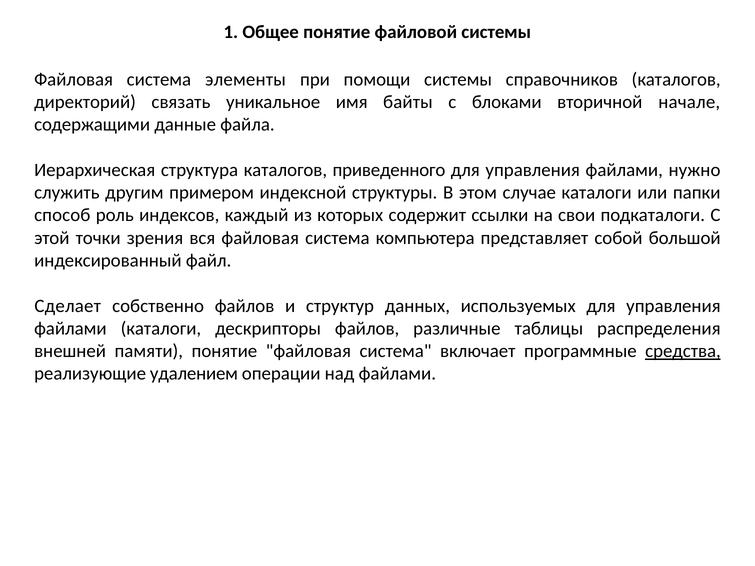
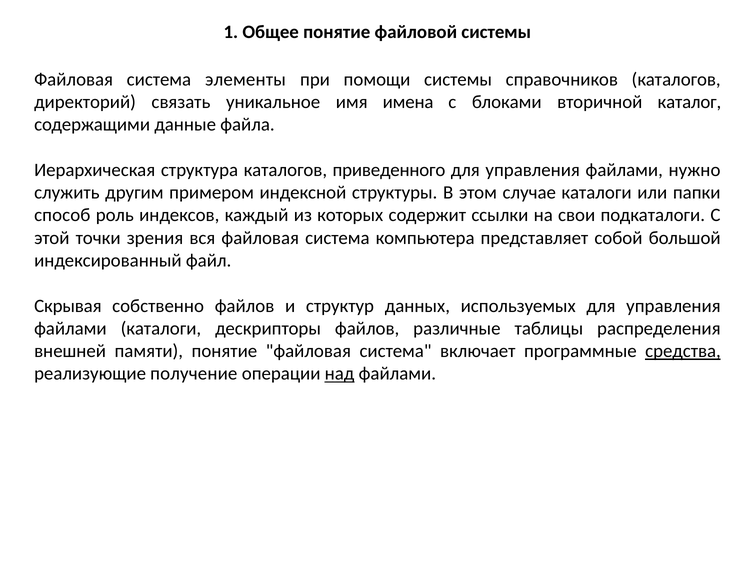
байты: байты -> имена (408, 102)
начале: начале -> каталог (689, 102)
Сделает: Сделает -> Скрывая (68, 306)
удалением: удалением -> получение (194, 374)
над underline: none -> present (340, 374)
